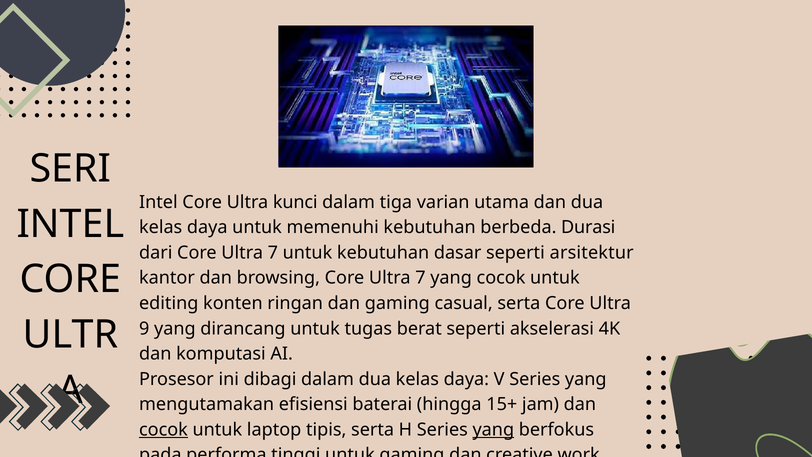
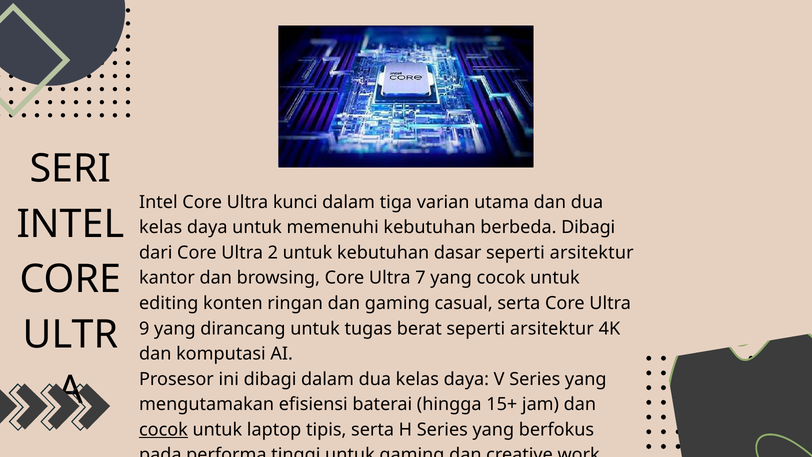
berbeda Durasi: Durasi -> Dibagi (588, 227)
dari Core Ultra 7: 7 -> 2 (273, 253)
berat seperti akselerasi: akselerasi -> arsitektur (552, 328)
yang underline: present -> none (493, 429)
